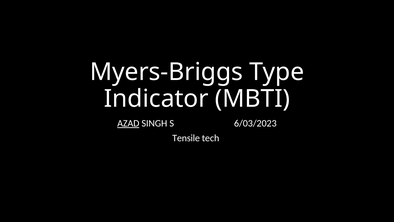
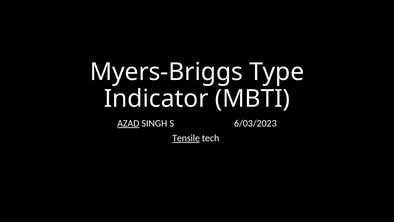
Tensile underline: none -> present (186, 138)
